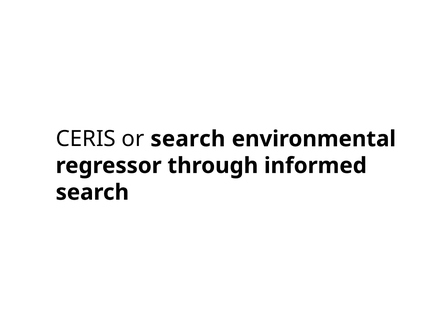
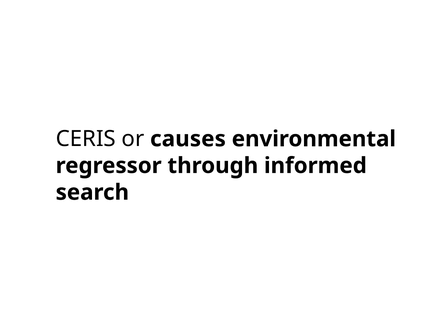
or search: search -> causes (188, 139)
